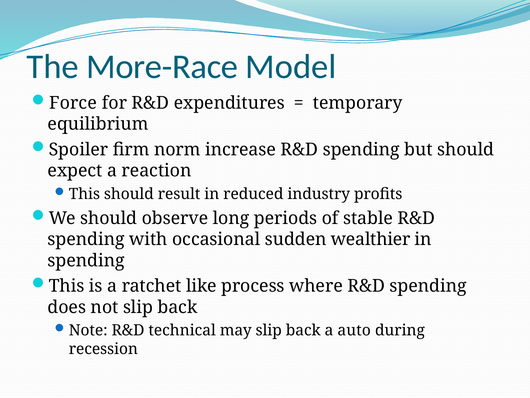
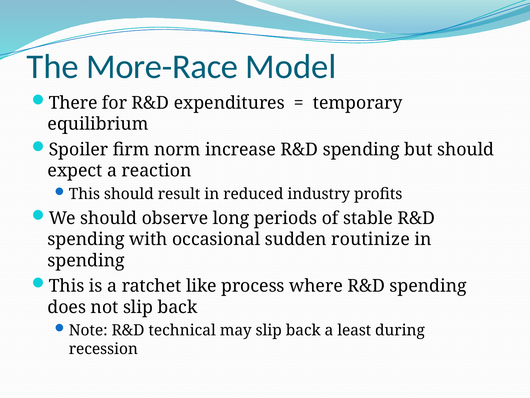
Force: Force -> There (73, 103)
wealthier: wealthier -> routinize (371, 239)
auto: auto -> least (354, 330)
